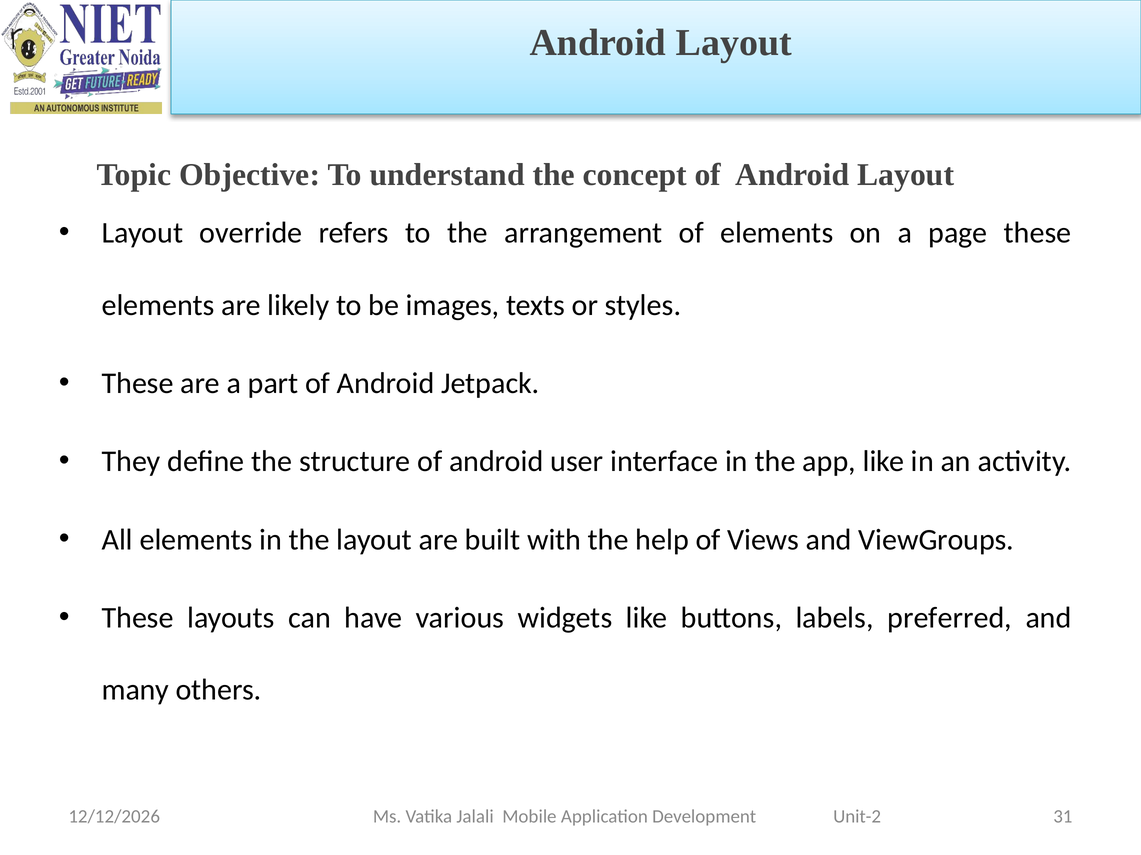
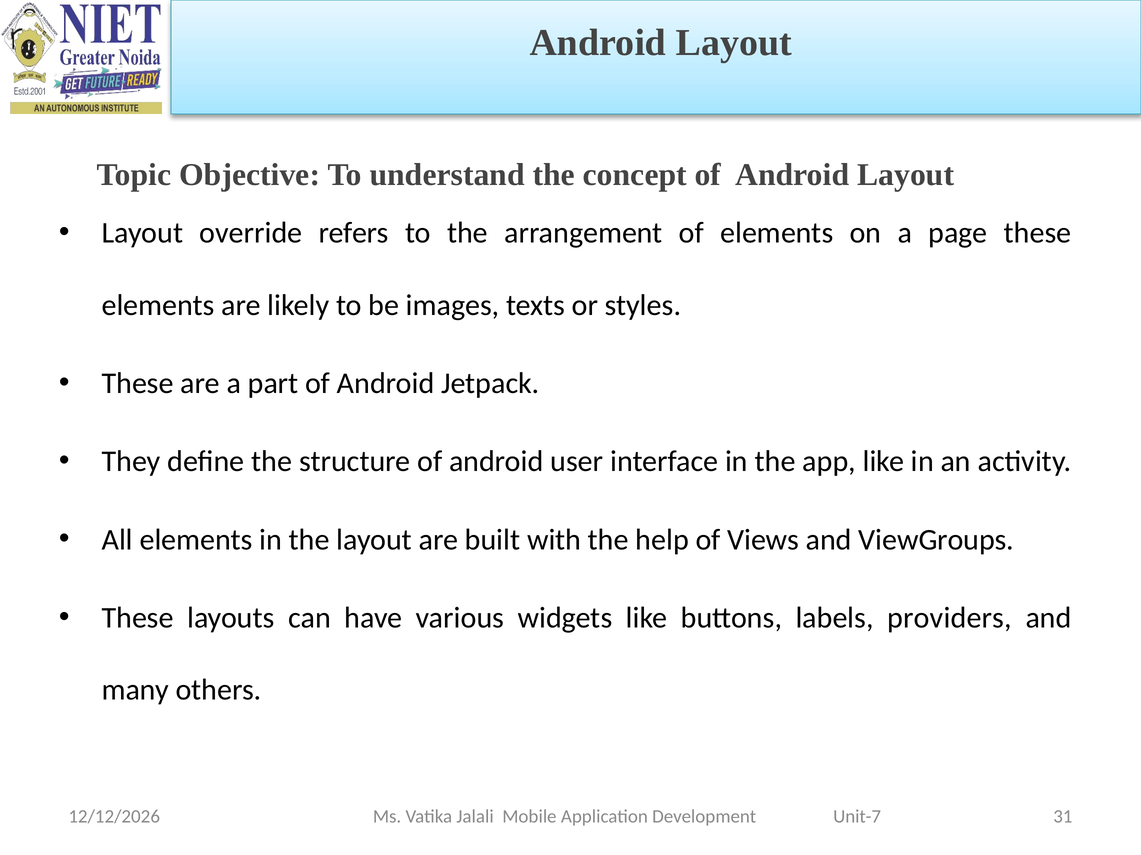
preferred: preferred -> providers (949, 618)
Unit-2: Unit-2 -> Unit-7 (857, 817)
